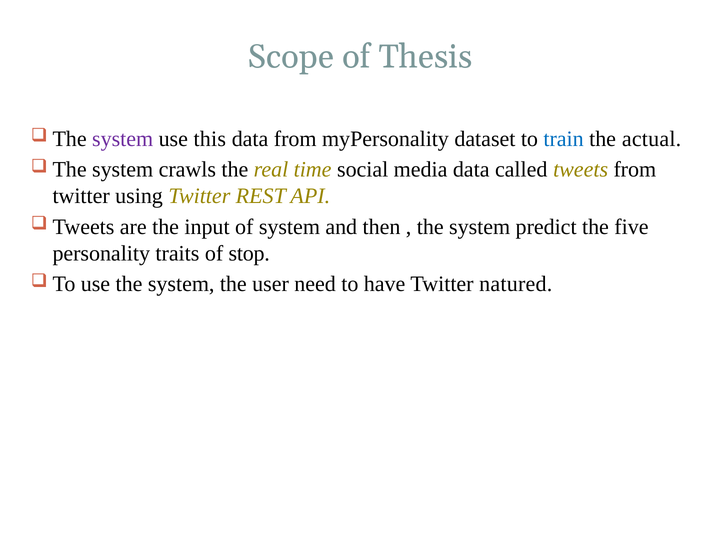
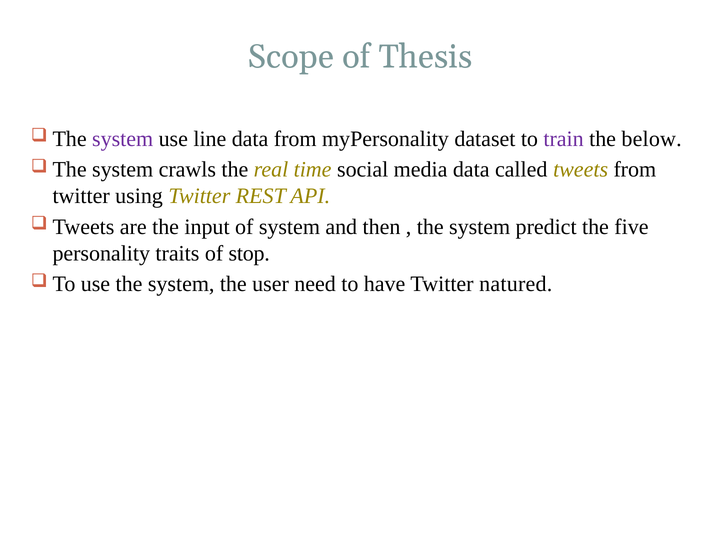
this: this -> line (210, 139)
train colour: blue -> purple (564, 139)
actual: actual -> below (652, 139)
